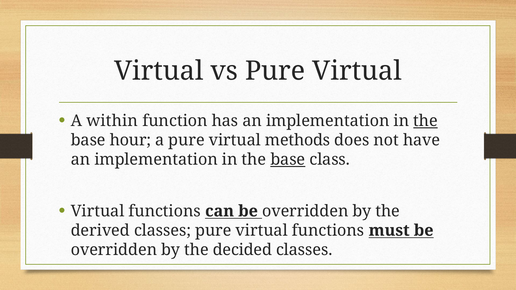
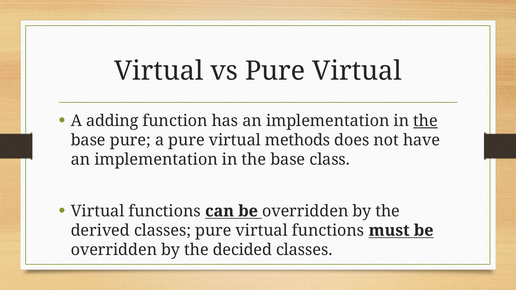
within: within -> adding (112, 121)
base hour: hour -> pure (130, 140)
base underline: present -> none (288, 160)
